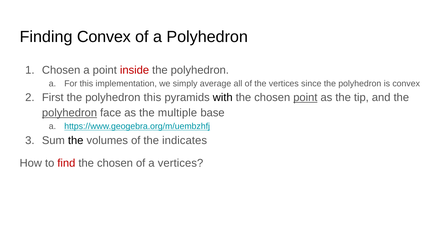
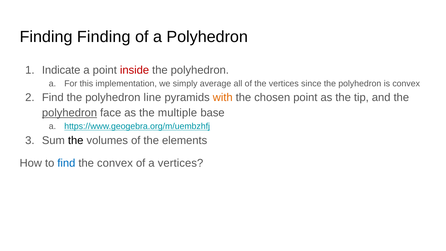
Finding Convex: Convex -> Finding (104, 37)
Chosen: Chosen -> Indicate (61, 70)
First: First -> Find (53, 98)
polyhedron this: this -> line (152, 98)
with colour: black -> orange (223, 98)
point underline: present -> none (305, 98)
indicates: indicates -> elements (185, 140)
find colour: red -> blue (66, 163)
chosen: chosen -> convex (115, 163)
